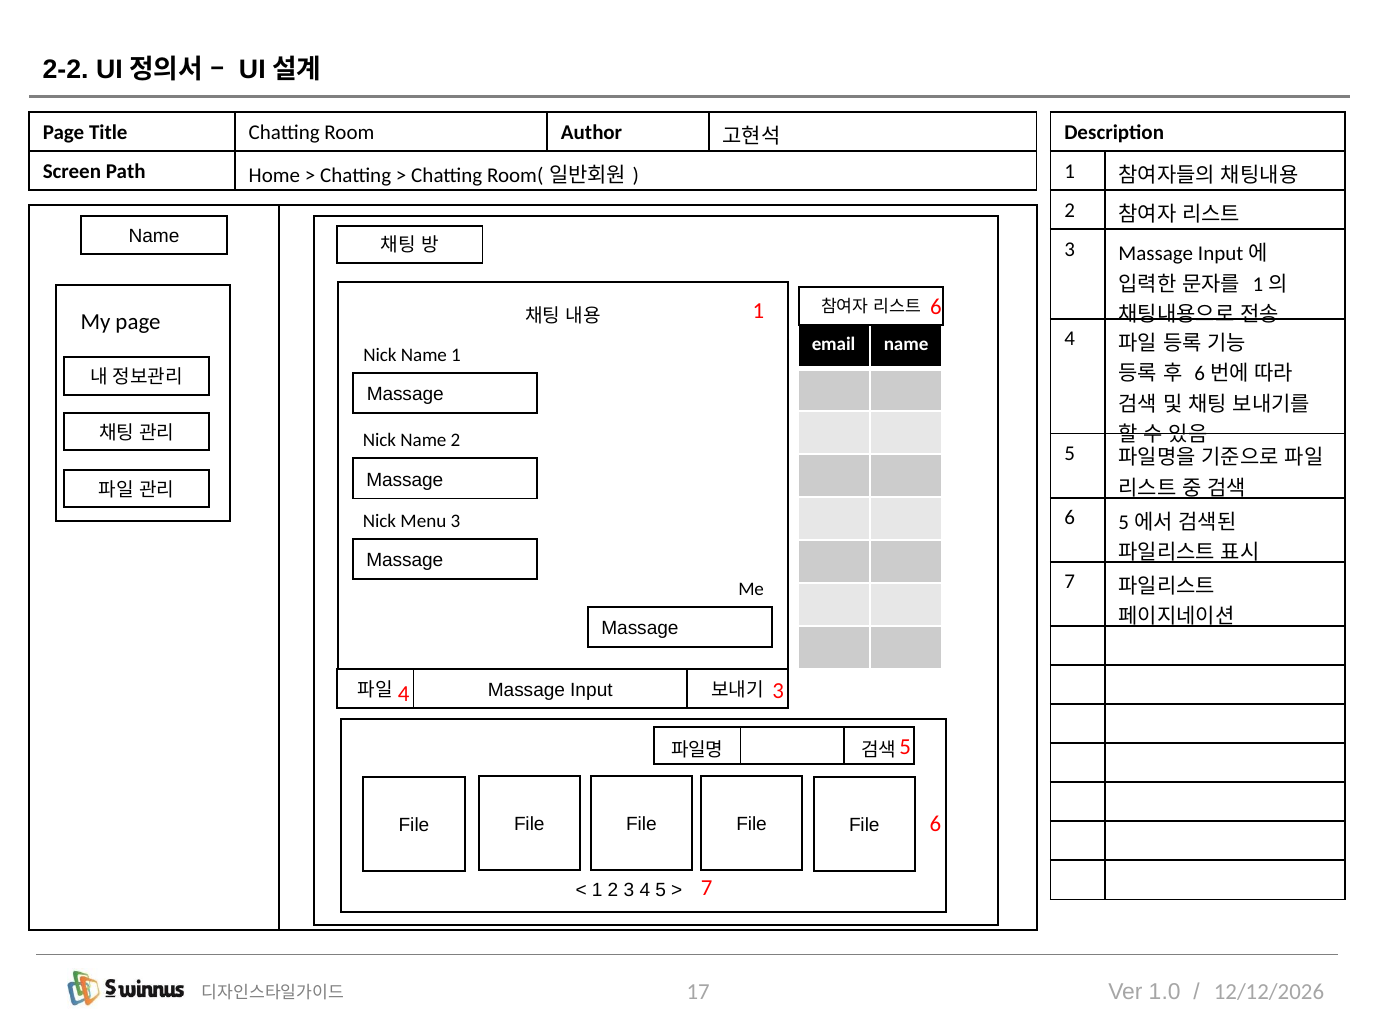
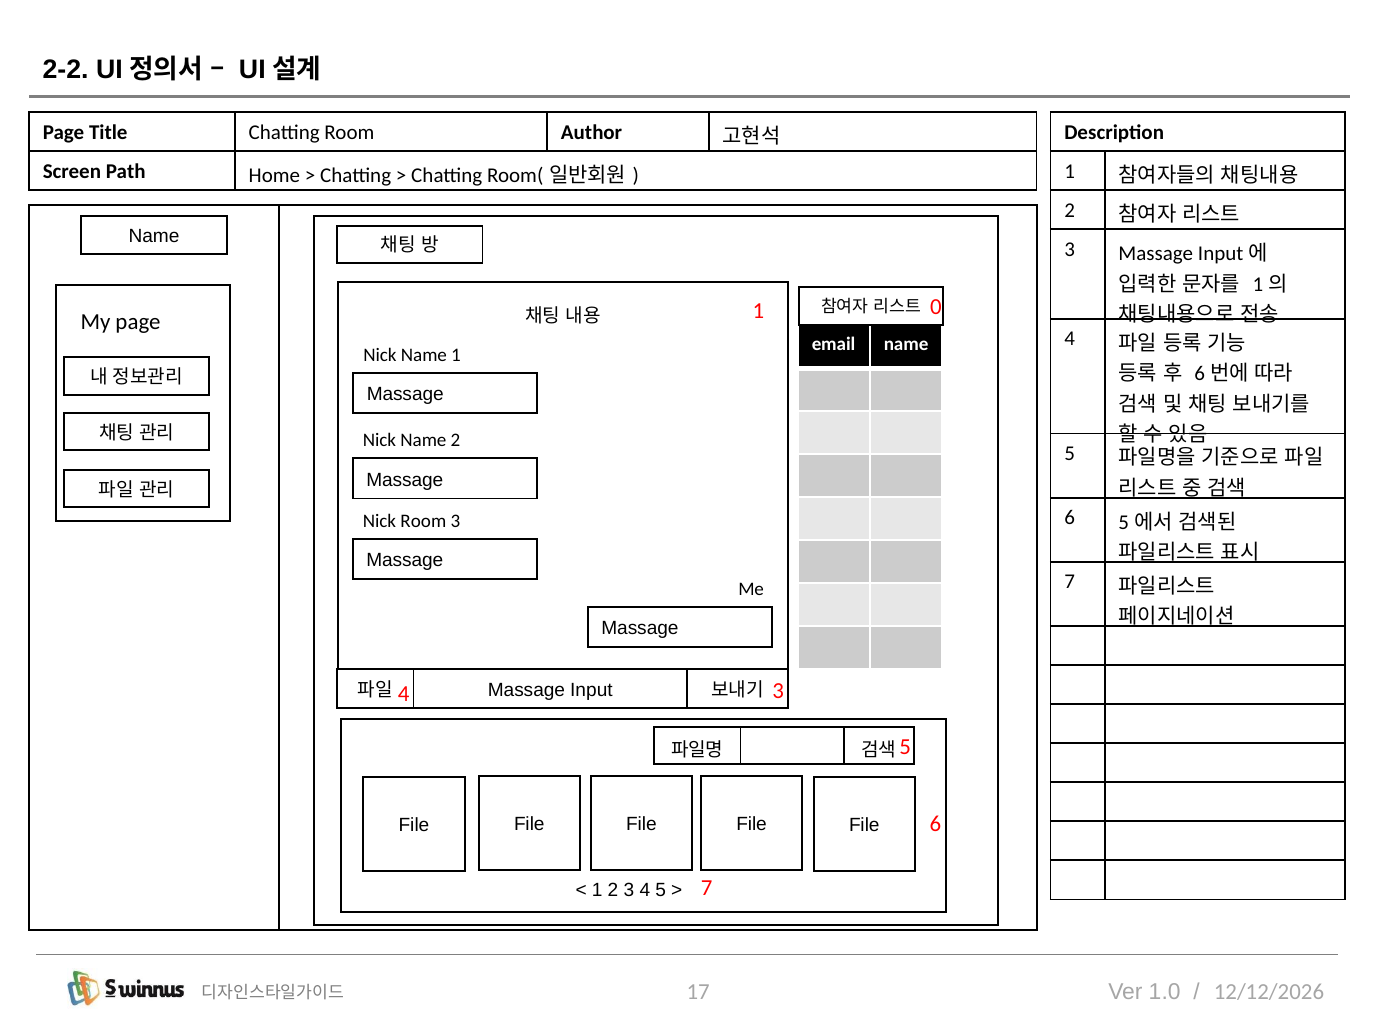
6: 6 -> 0 (936, 307)
Nick Menu: Menu -> Room (423, 521)
